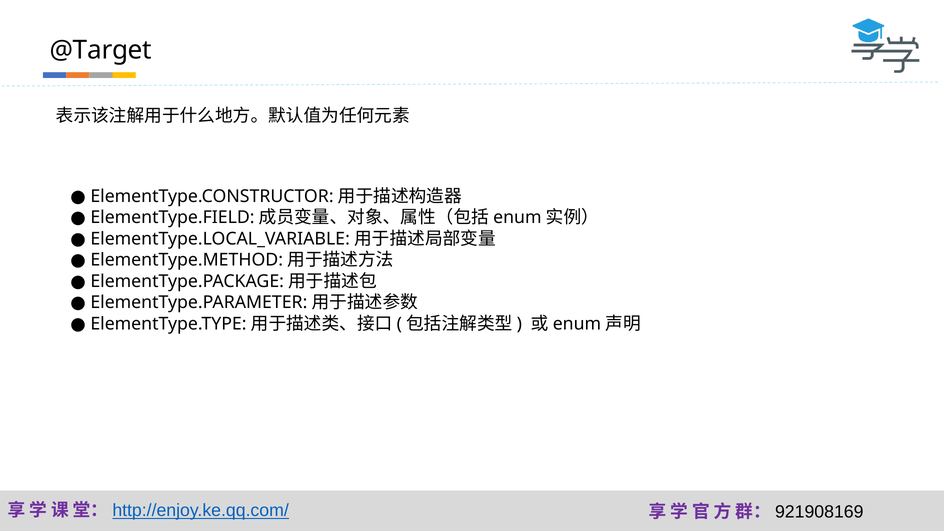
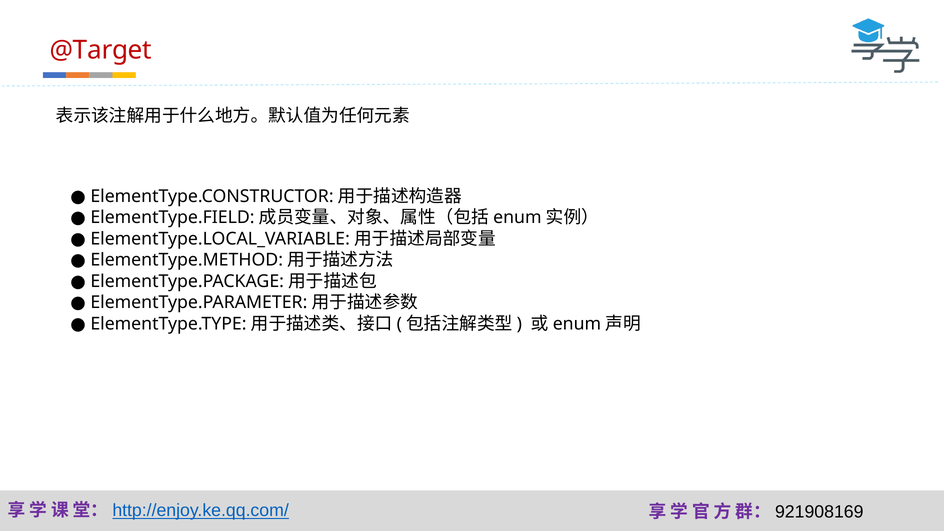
@Target colour: black -> red (101, 50)
